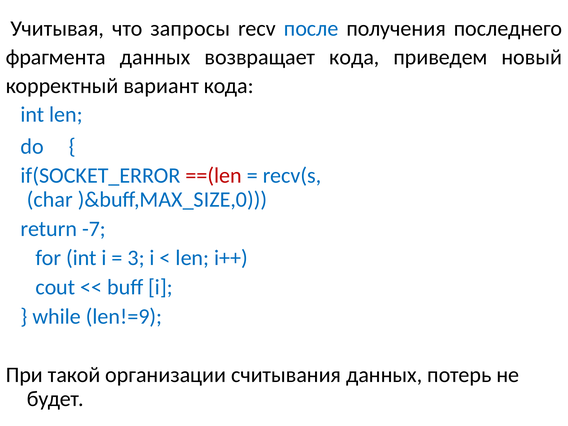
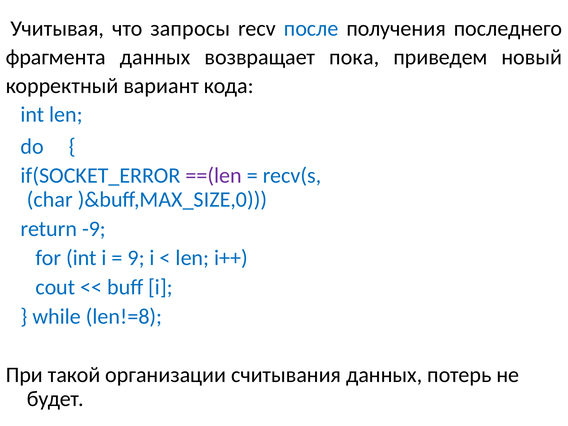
возвращает кода: кода -> пока (354, 57)
==(len colour: red -> purple (214, 176)
-7: -7 -> -9 (94, 229)
3: 3 -> 9 (136, 258)
len!=9: len!=9 -> len!=8 (124, 317)
